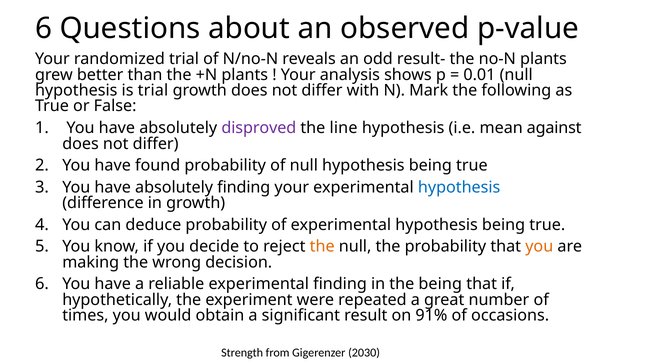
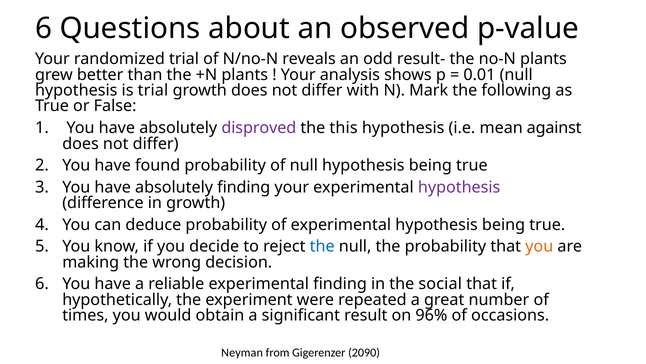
line: line -> this (344, 128)
hypothesis colour: blue -> purple (459, 187)
the colour: orange -> blue (322, 246)
the being: being -> social (440, 284)
91%: 91% -> 96% (431, 315)
Strength: Strength -> Neyman (242, 352)
2030: 2030 -> 2090 (364, 352)
